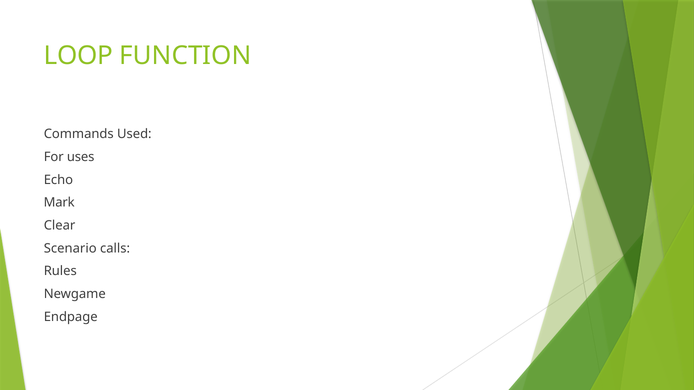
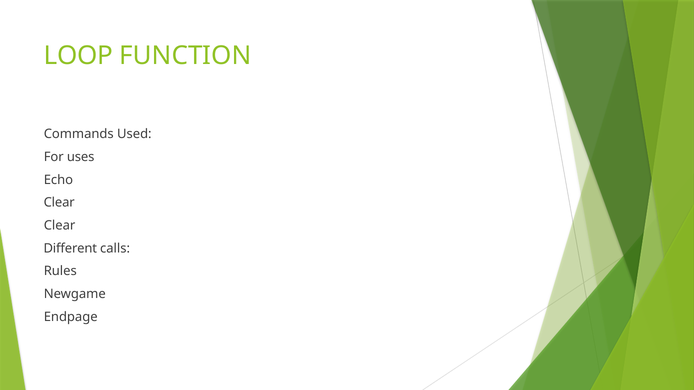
Mark: Mark -> Clear (59, 203)
Scenario: Scenario -> Different (70, 249)
